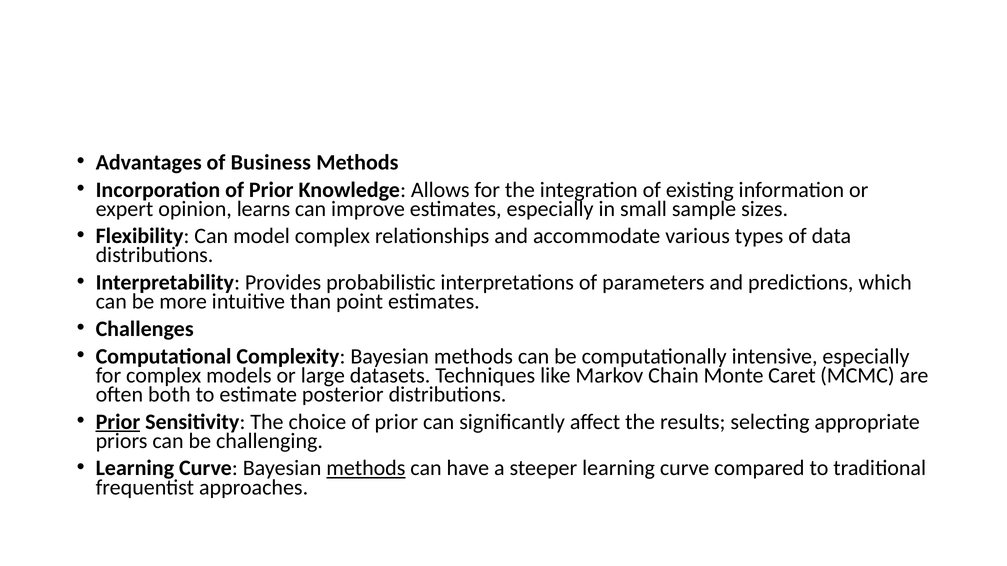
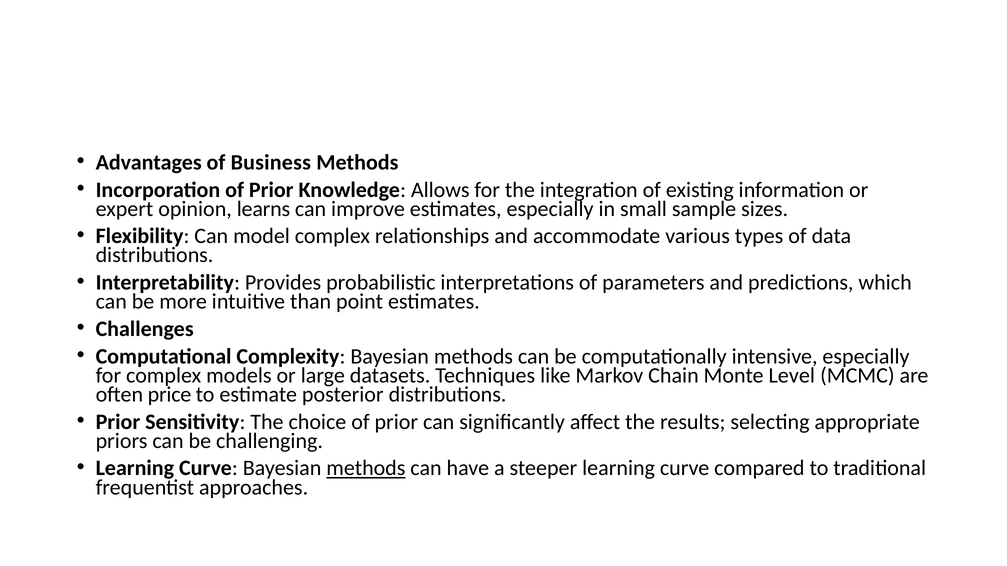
Caret: Caret -> Level (792, 376)
both: both -> price (169, 395)
Prior underline: present -> none (118, 422)
